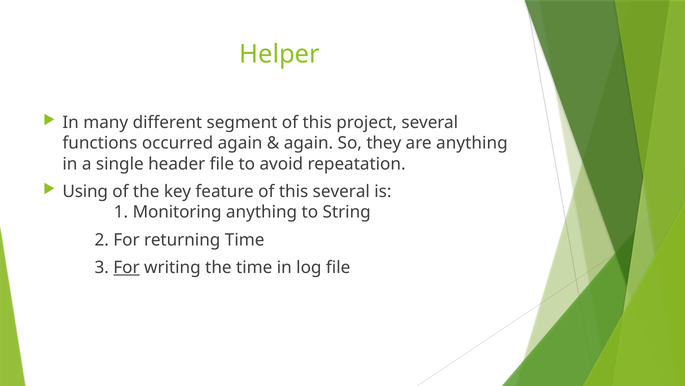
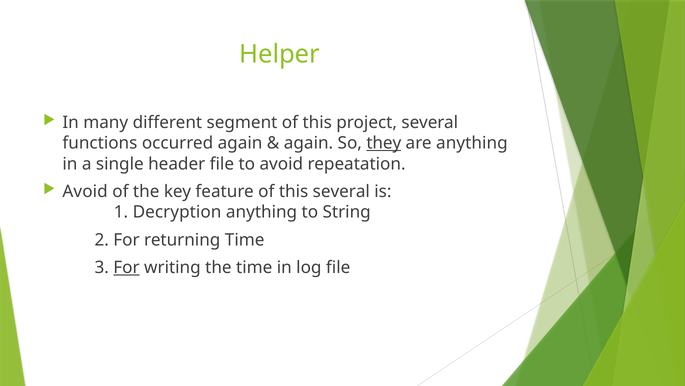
they underline: none -> present (384, 143)
Using: Using -> Avoid (85, 191)
Monitoring: Monitoring -> Decryption (177, 212)
